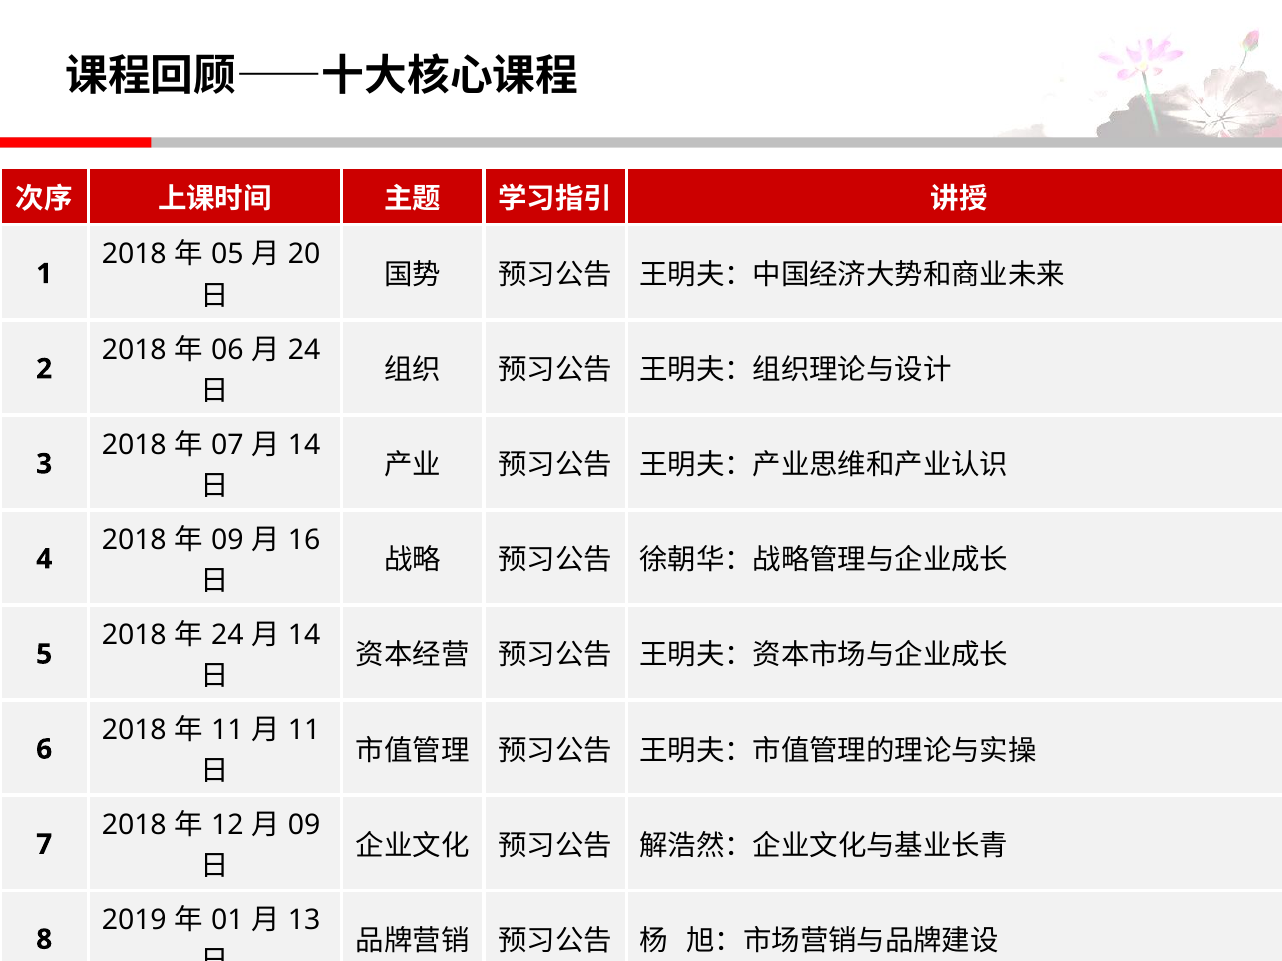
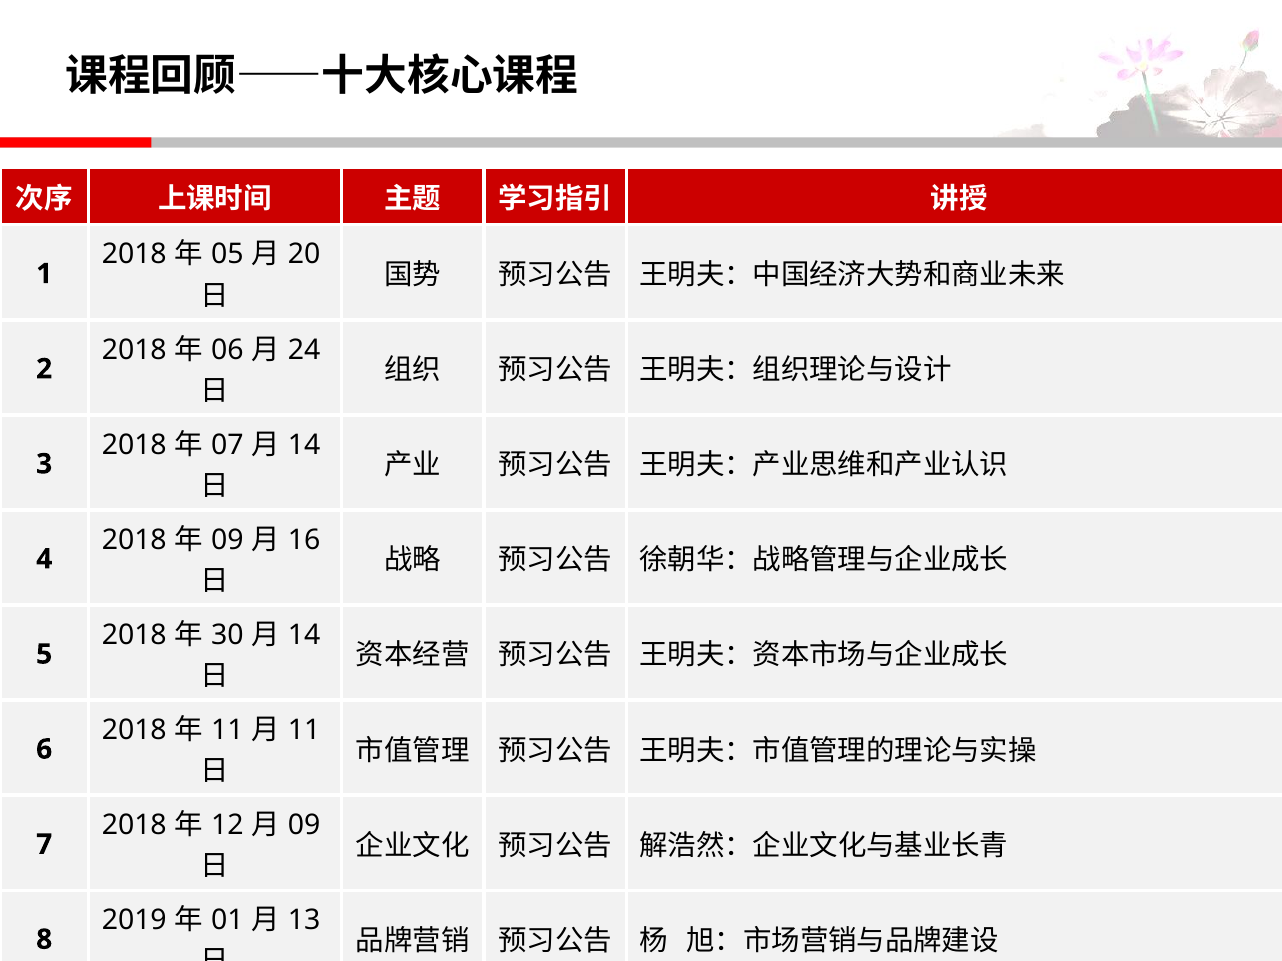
24: 24 -> 30 (227, 635)
